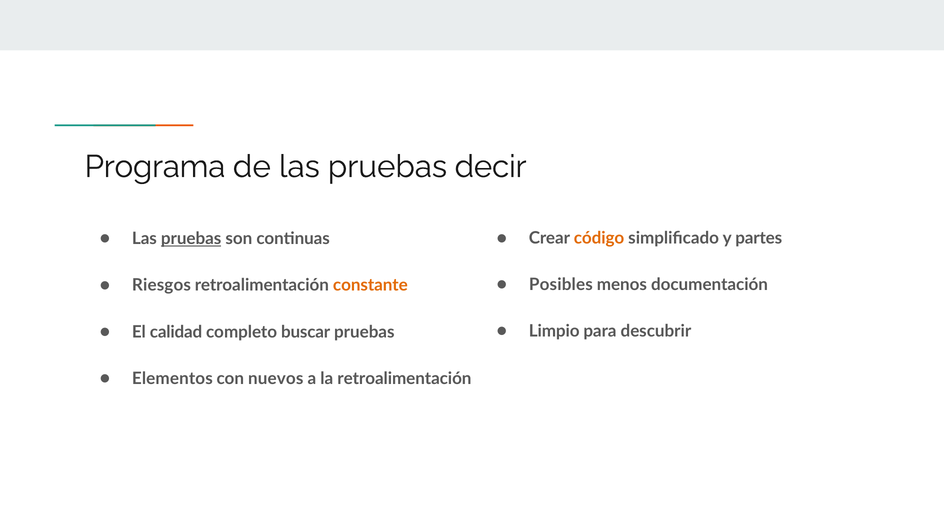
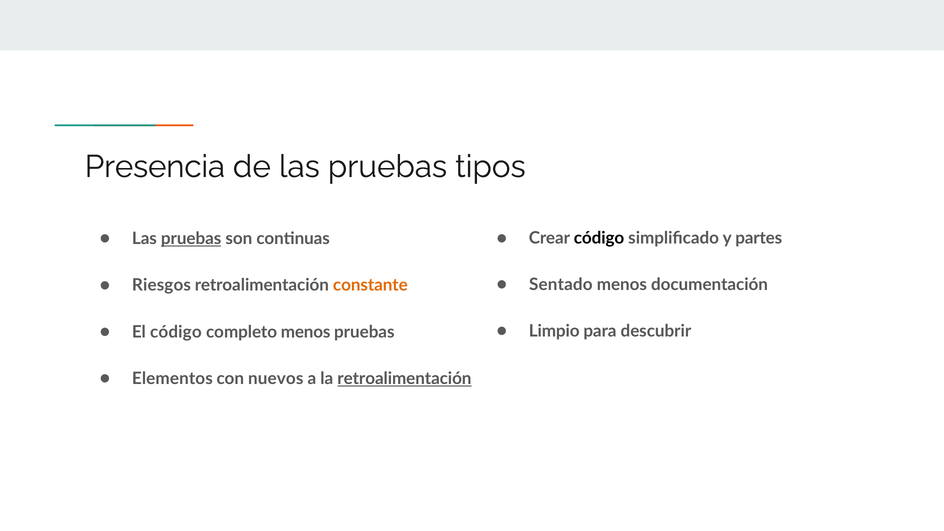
Programa: Programa -> Presencia (155, 167)
decir: decir -> tipos (490, 167)
código colour: orange -> black (599, 238)
Posibles: Posibles -> Sentado (561, 285)
El calidad: calidad -> código (176, 332)
completo buscar: buscar -> menos (306, 332)
retroalimentación underline: none -> present (404, 379)
